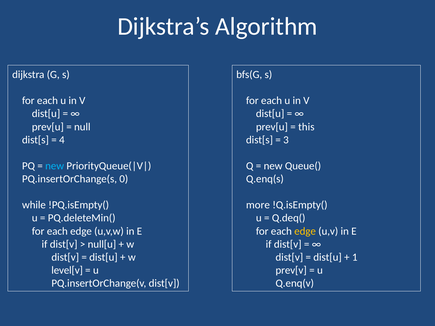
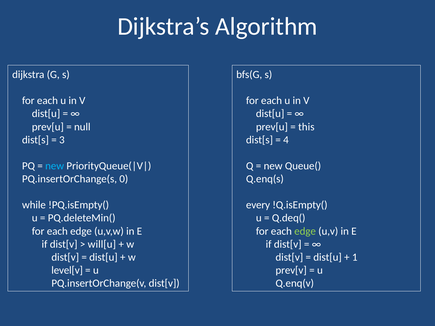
4: 4 -> 3 (62, 140)
3: 3 -> 4 (286, 140)
more: more -> every (258, 205)
edge colour: yellow -> light green (305, 231)
null[u: null[u -> will[u (102, 244)
